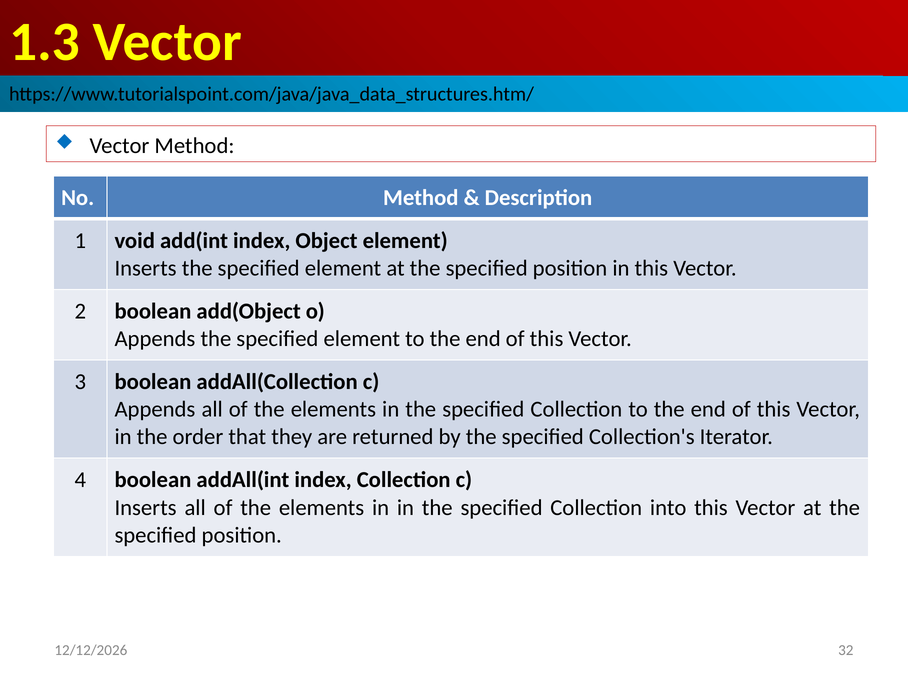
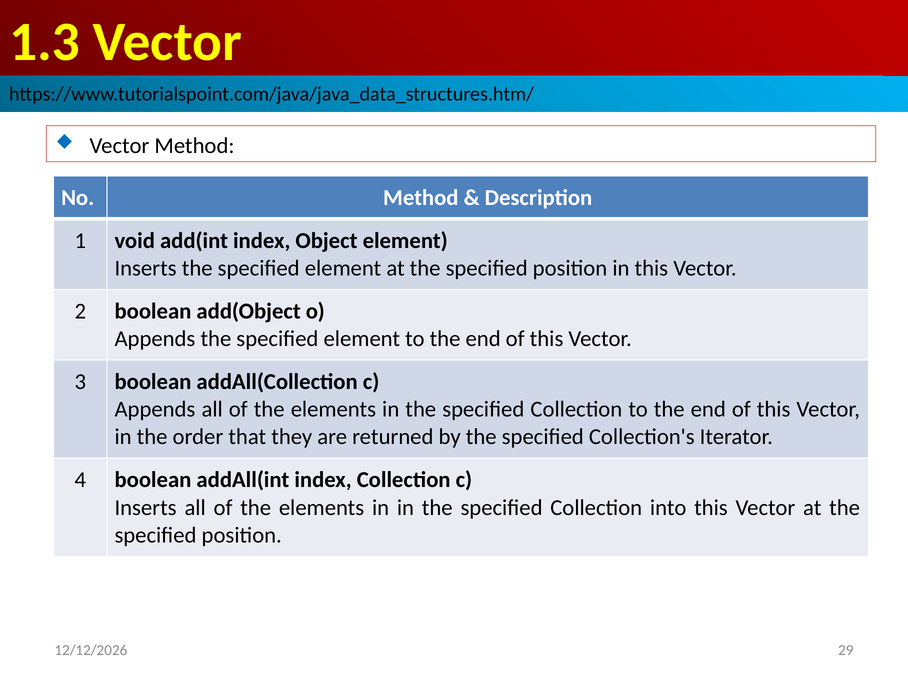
32: 32 -> 29 (846, 650)
